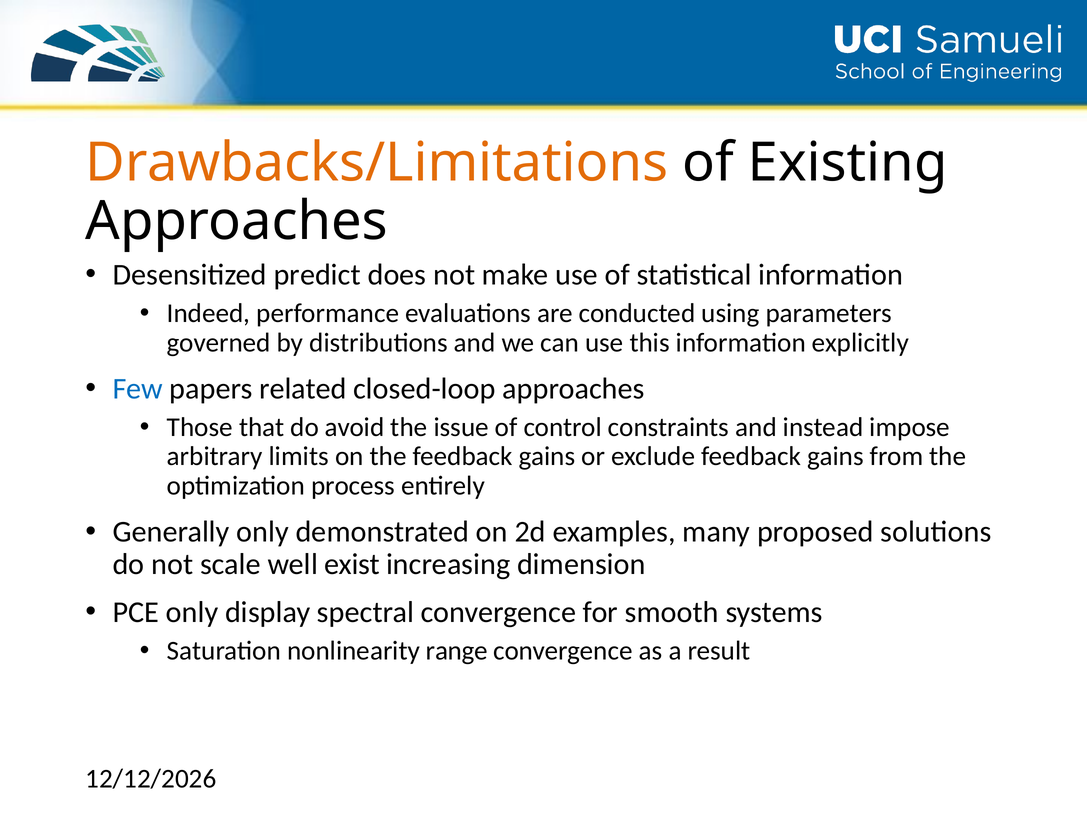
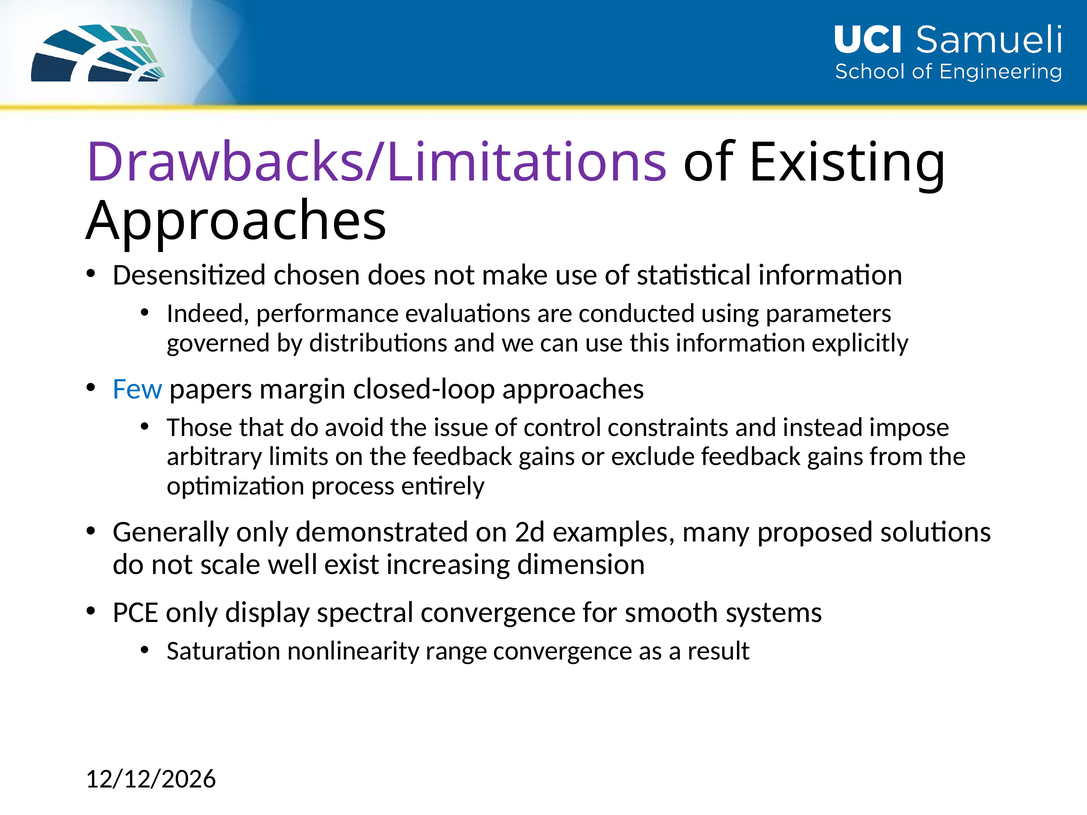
Drawbacks/Limitations colour: orange -> purple (377, 163)
predict: predict -> chosen (317, 275)
related: related -> margin (303, 389)
